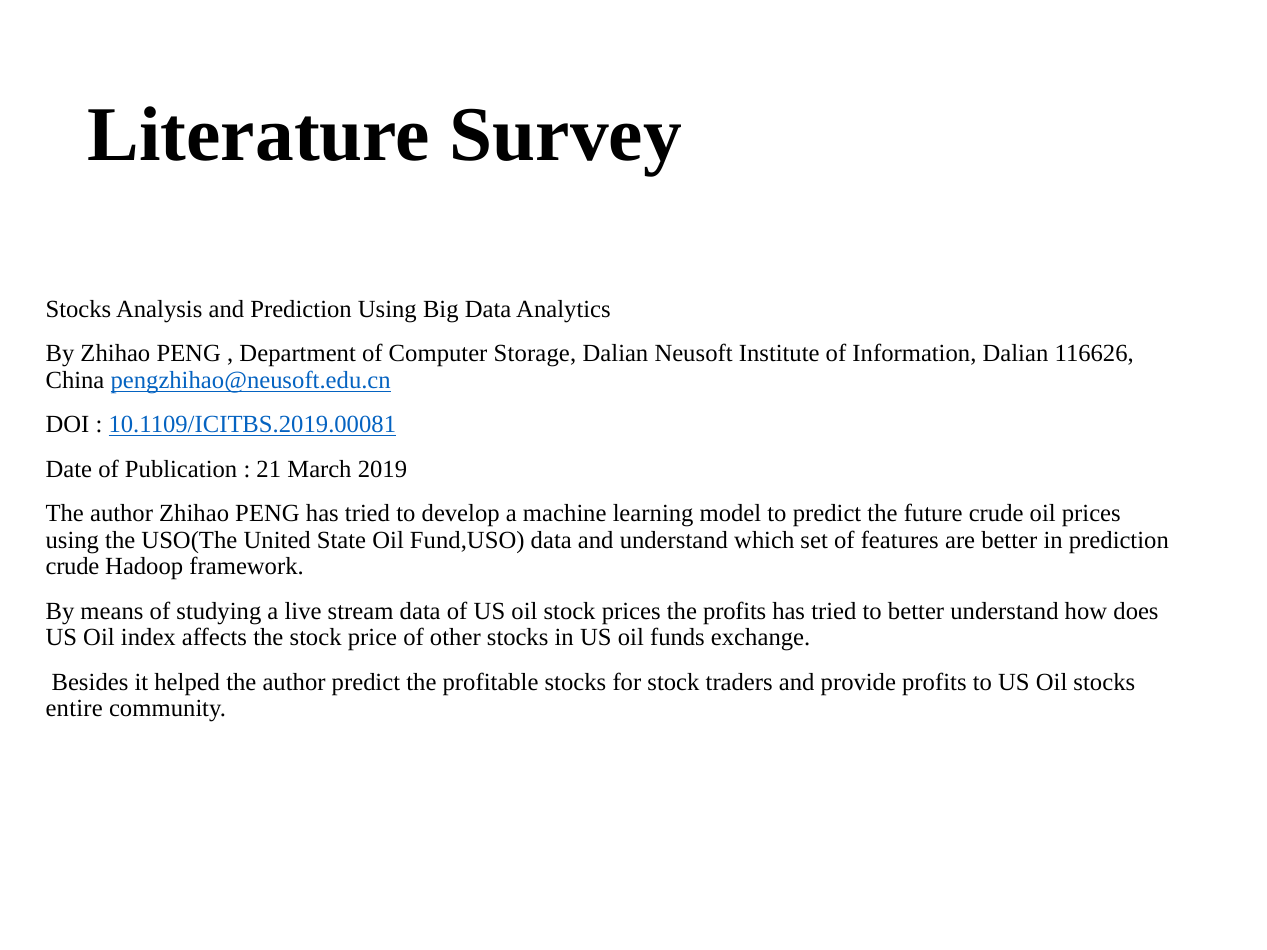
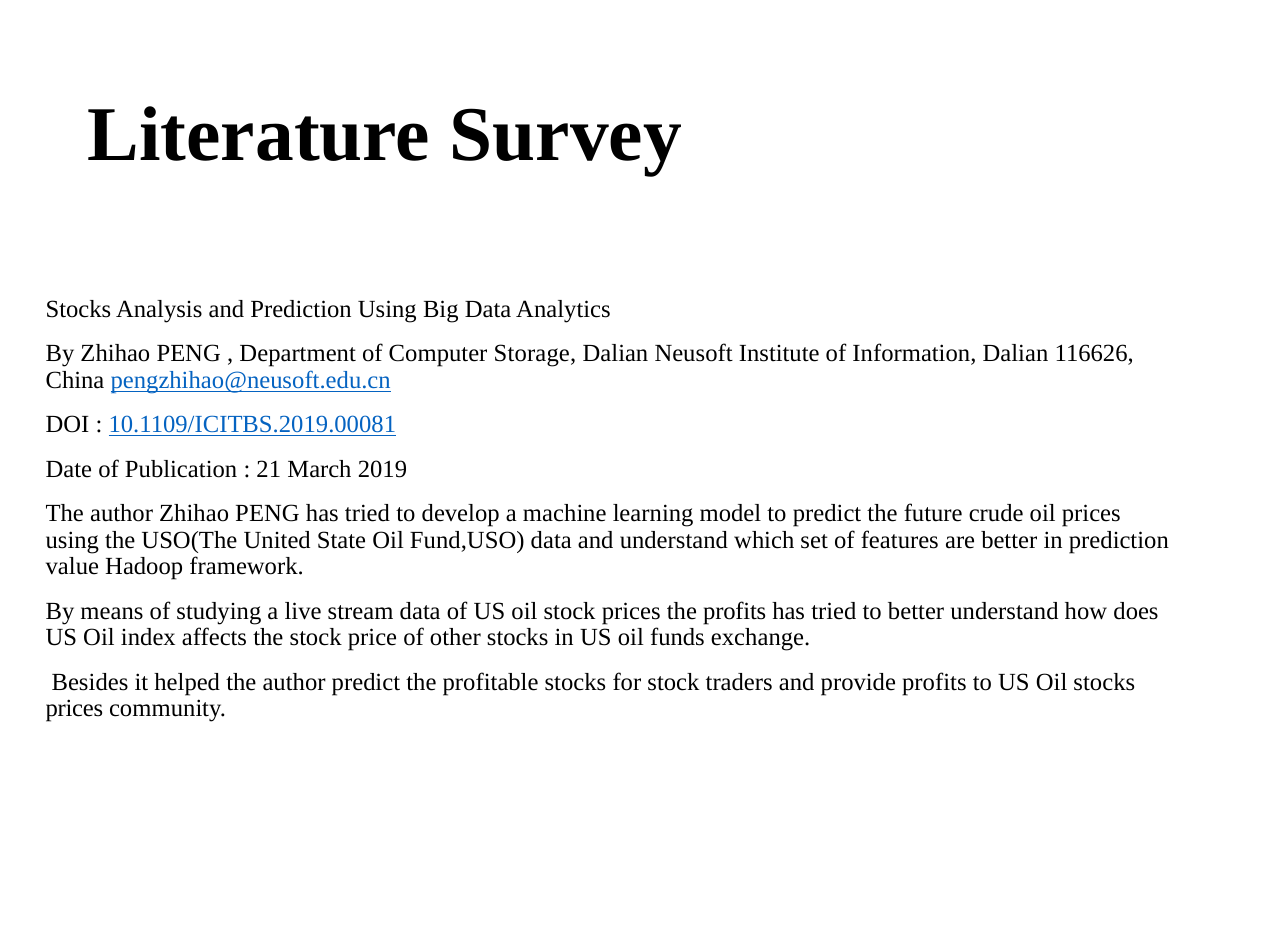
crude: crude -> value (72, 567)
entire: entire -> prices (74, 709)
